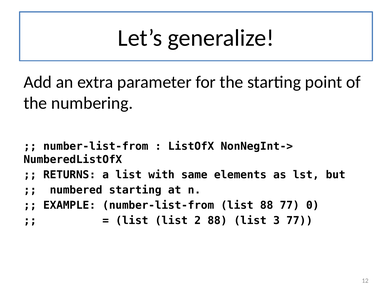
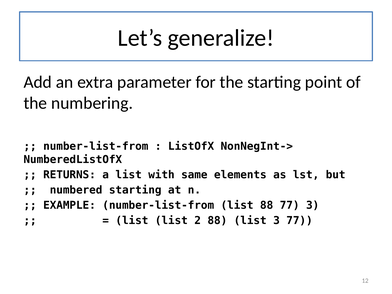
77 0: 0 -> 3 (313, 205)
